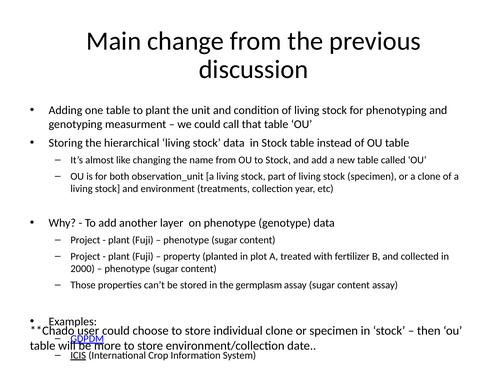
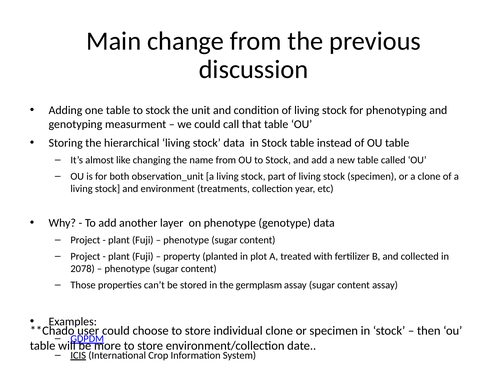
table to plant: plant -> stock (158, 110)
2000: 2000 -> 2078 (83, 269)
